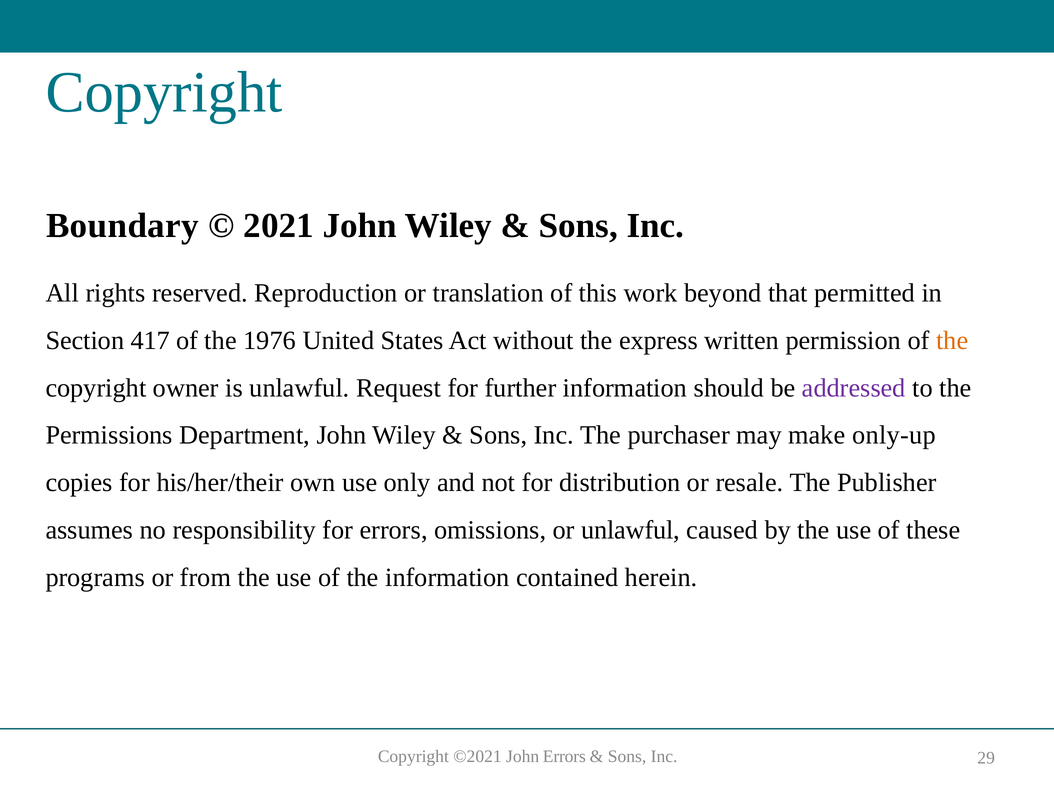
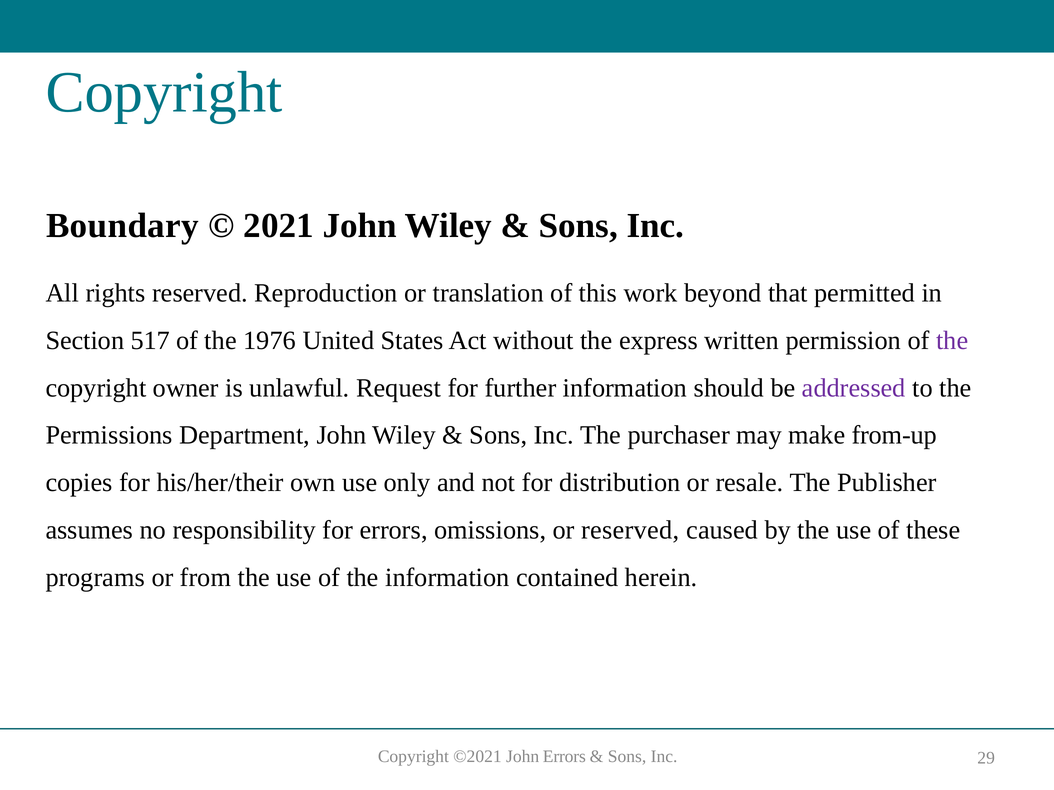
417: 417 -> 517 (150, 341)
the colour: orange -> purple (952, 341)
only-up: only-up -> from-up (894, 436)
or unlawful: unlawful -> reserved (630, 530)
